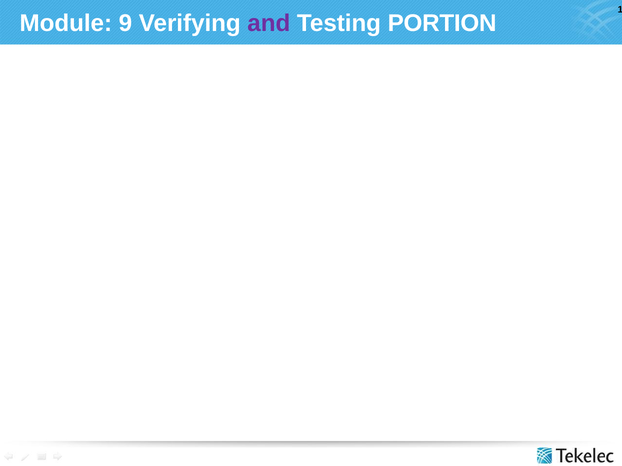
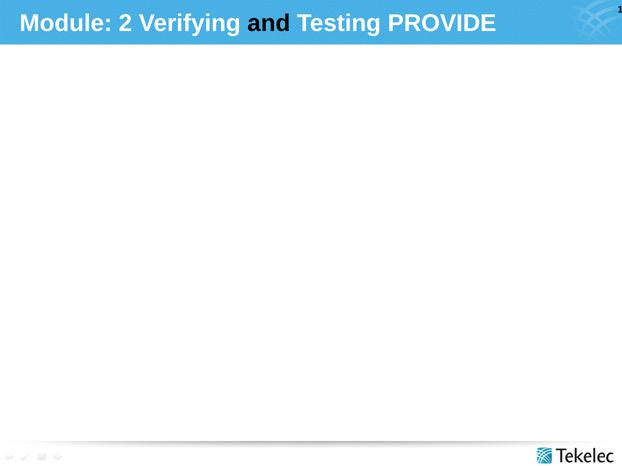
9: 9 -> 2 (125, 23)
and colour: purple -> black (269, 23)
PORTION: PORTION -> PROVIDE (442, 23)
